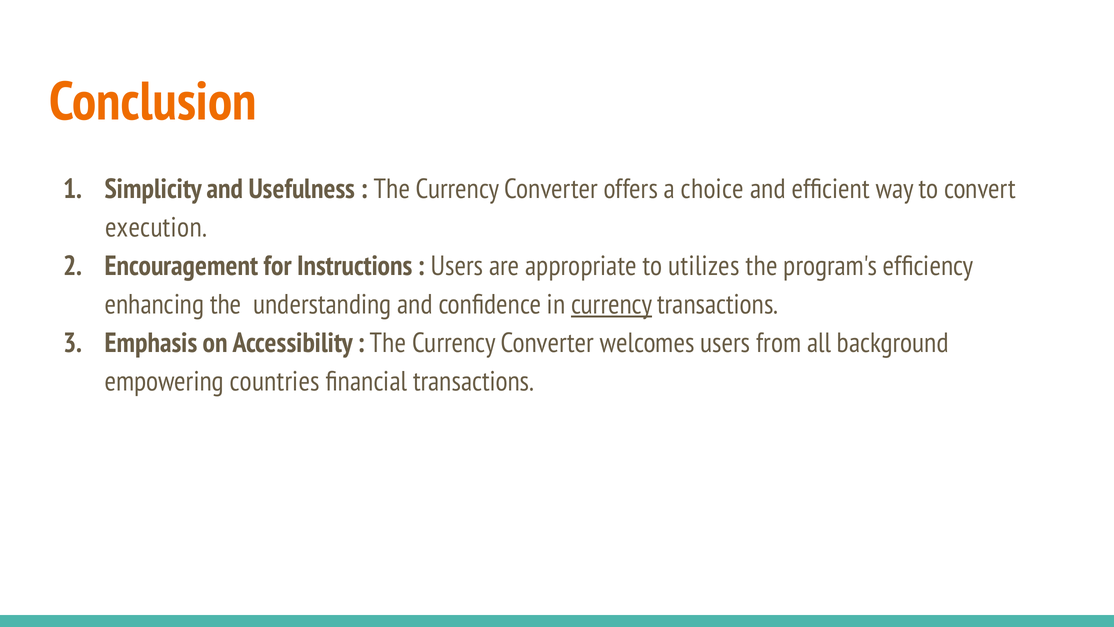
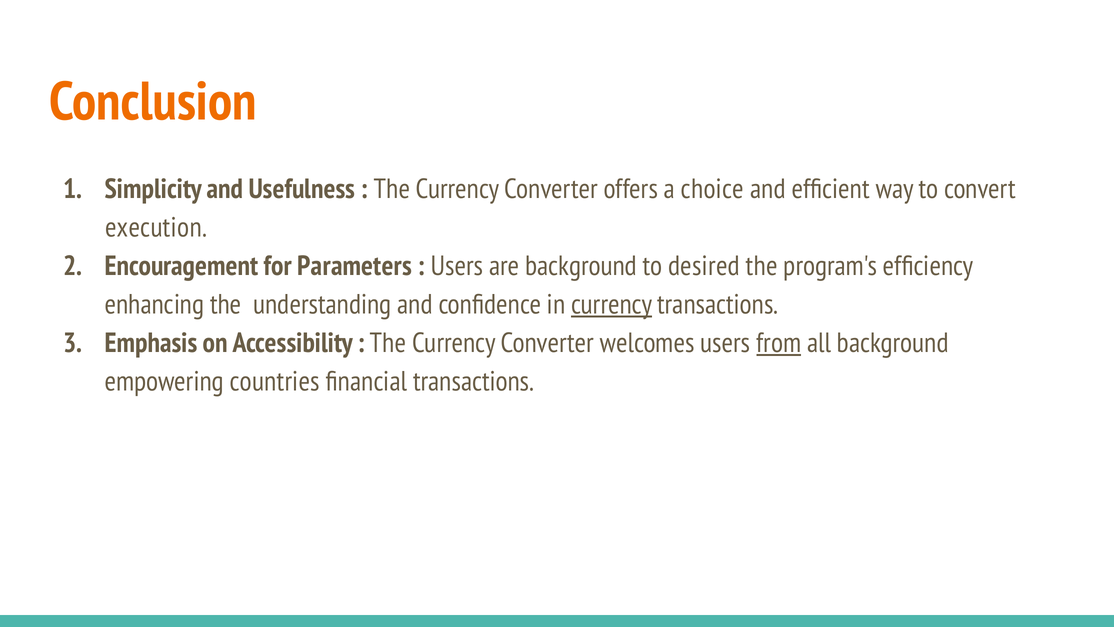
Instructions: Instructions -> Parameters (355, 266)
are appropriate: appropriate -> background (581, 266)
utilizes: utilizes -> desired (704, 266)
from underline: none -> present (779, 343)
